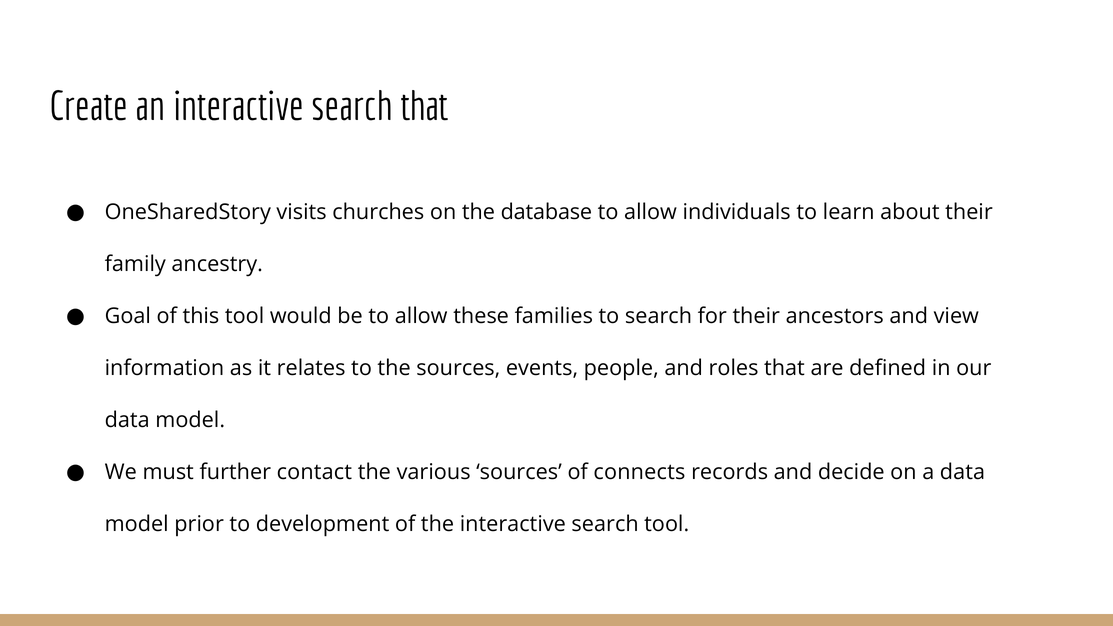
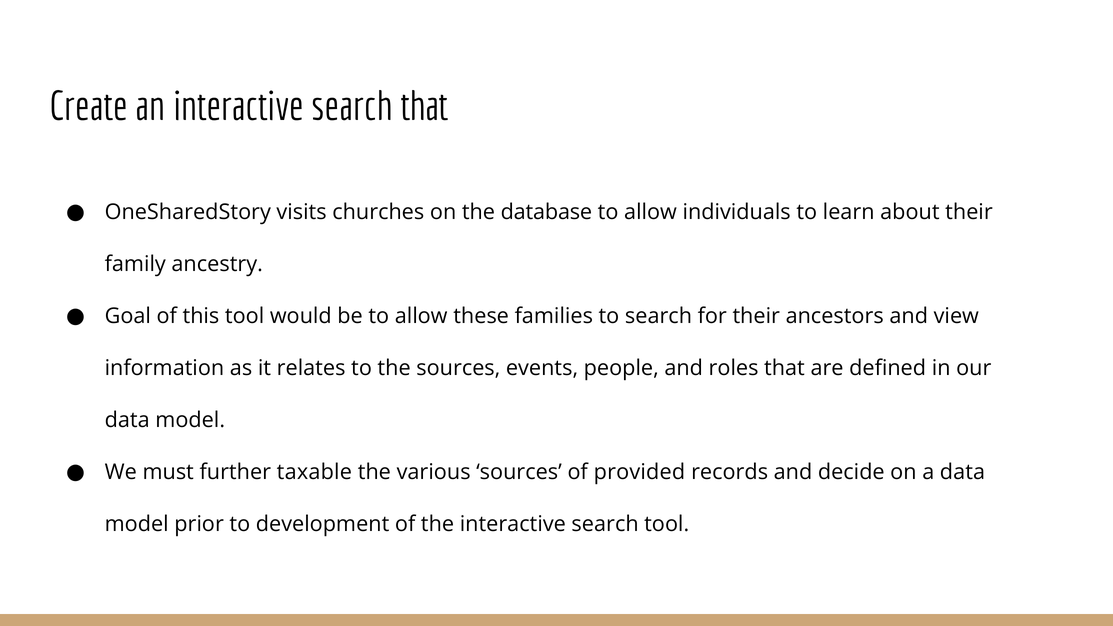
contact: contact -> taxable (314, 472)
connects: connects -> provided (639, 472)
